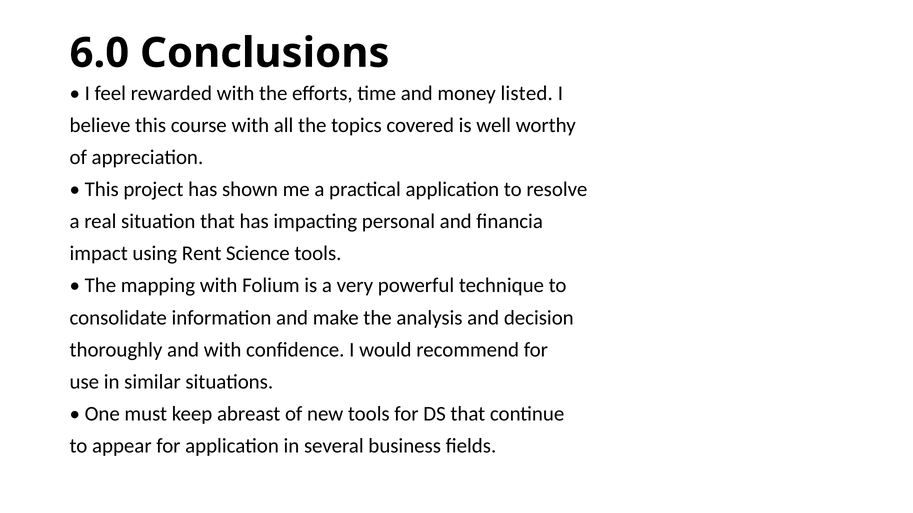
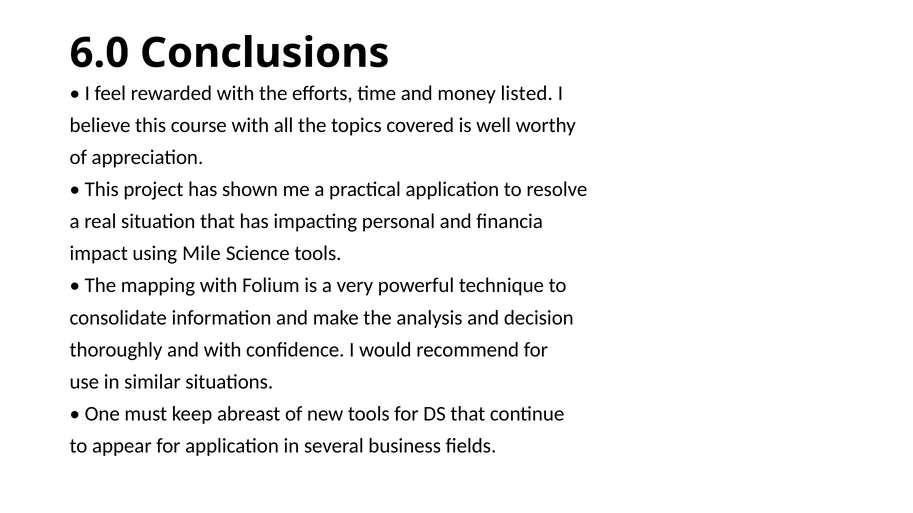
Rent: Rent -> Mile (201, 254)
